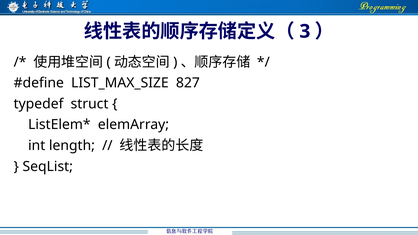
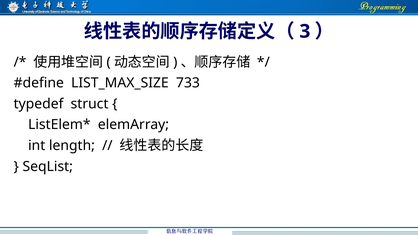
827: 827 -> 733 (188, 83)
